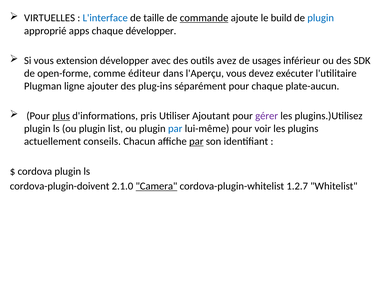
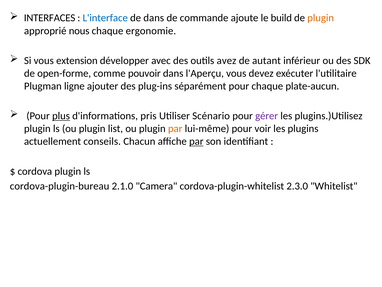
VIRTUELLES: VIRTUELLES -> INTERFACES (50, 18)
de taille: taille -> dans (154, 18)
commande underline: present -> none (204, 18)
plugin colour: blue -> orange (321, 18)
apps: apps -> nous (79, 31)
chaque développer: développer -> ergonomie (151, 31)
usages: usages -> autant (266, 60)
éditeur: éditeur -> pouvoir (144, 73)
Ajoutant: Ajoutant -> Scénario (211, 116)
par colour: blue -> orange (175, 128)
cordova-plugin-doivent: cordova-plugin-doivent -> cordova-plugin-bureau (60, 186)
Camera underline: present -> none (156, 186)
1.2.7: 1.2.7 -> 2.3.0 (297, 186)
